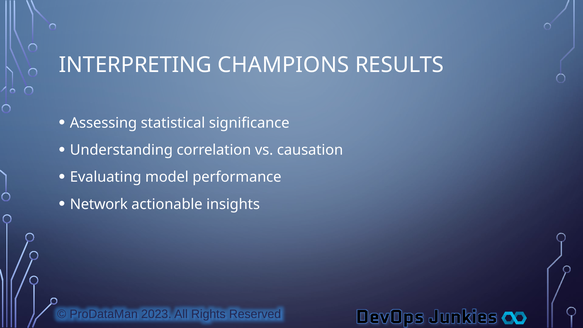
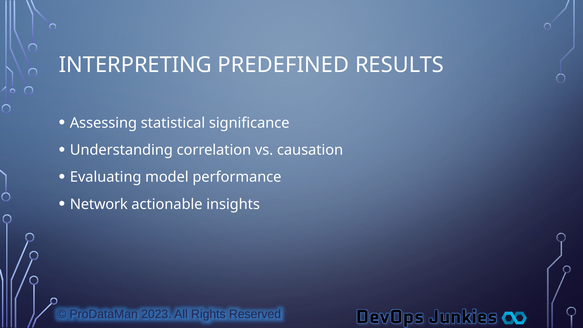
CHAMPIONS: CHAMPIONS -> PREDEFINED (283, 65)
